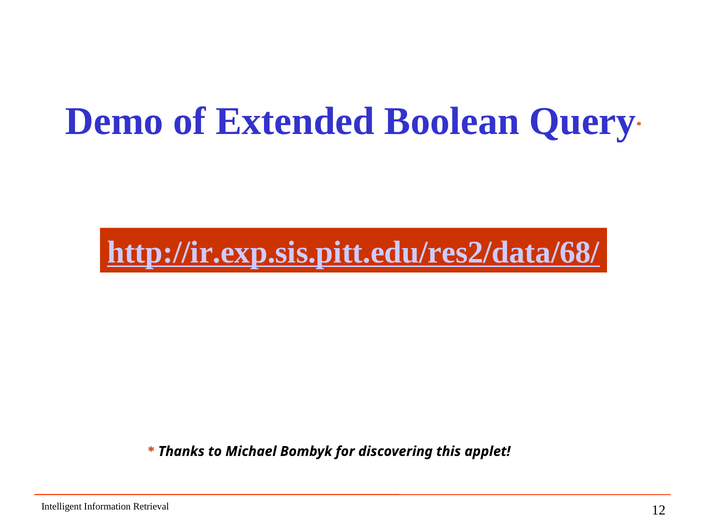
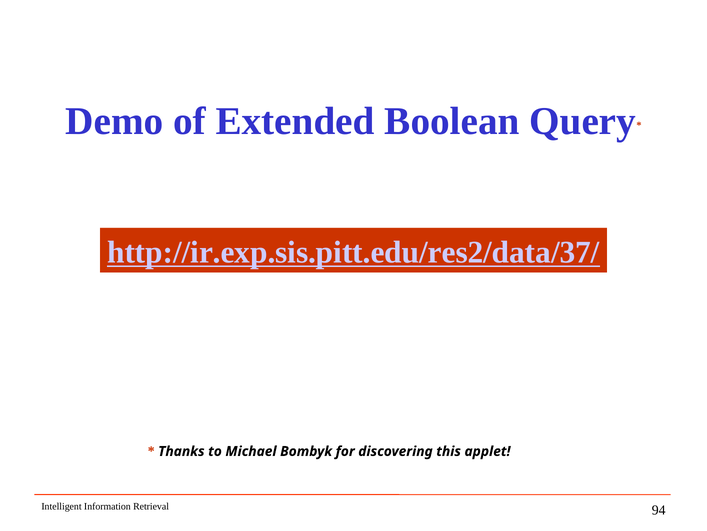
http://ir.exp.sis.pitt.edu/res2/data/68/: http://ir.exp.sis.pitt.edu/res2/data/68/ -> http://ir.exp.sis.pitt.edu/res2/data/37/ (353, 252)
12: 12 -> 94 (659, 510)
